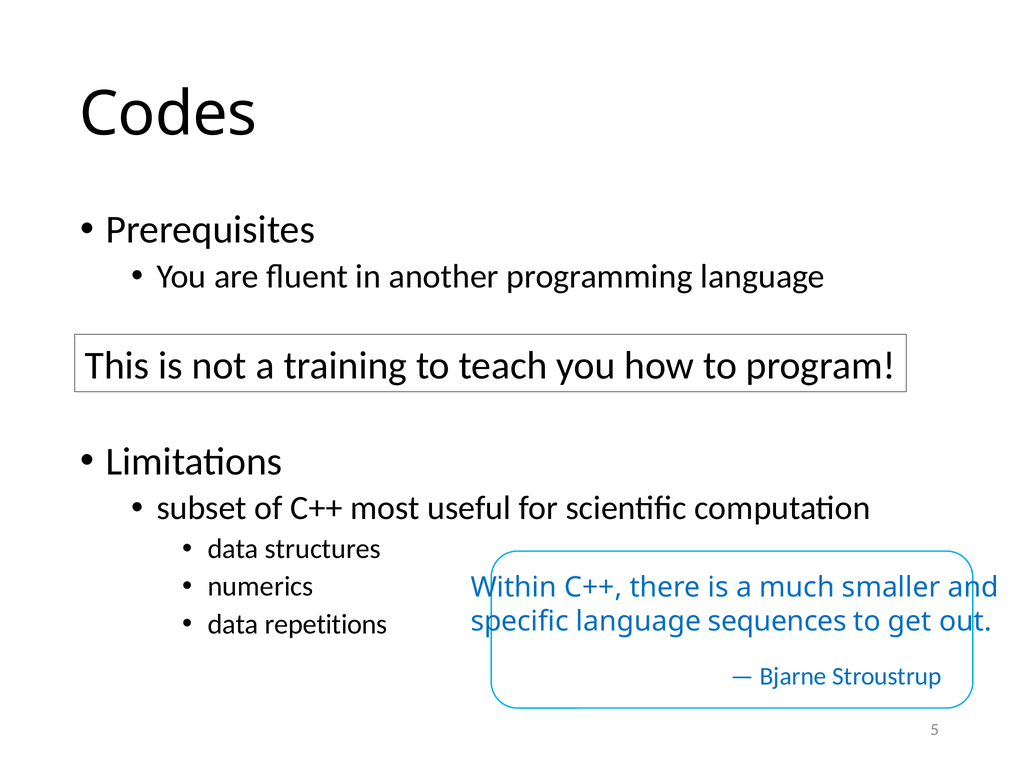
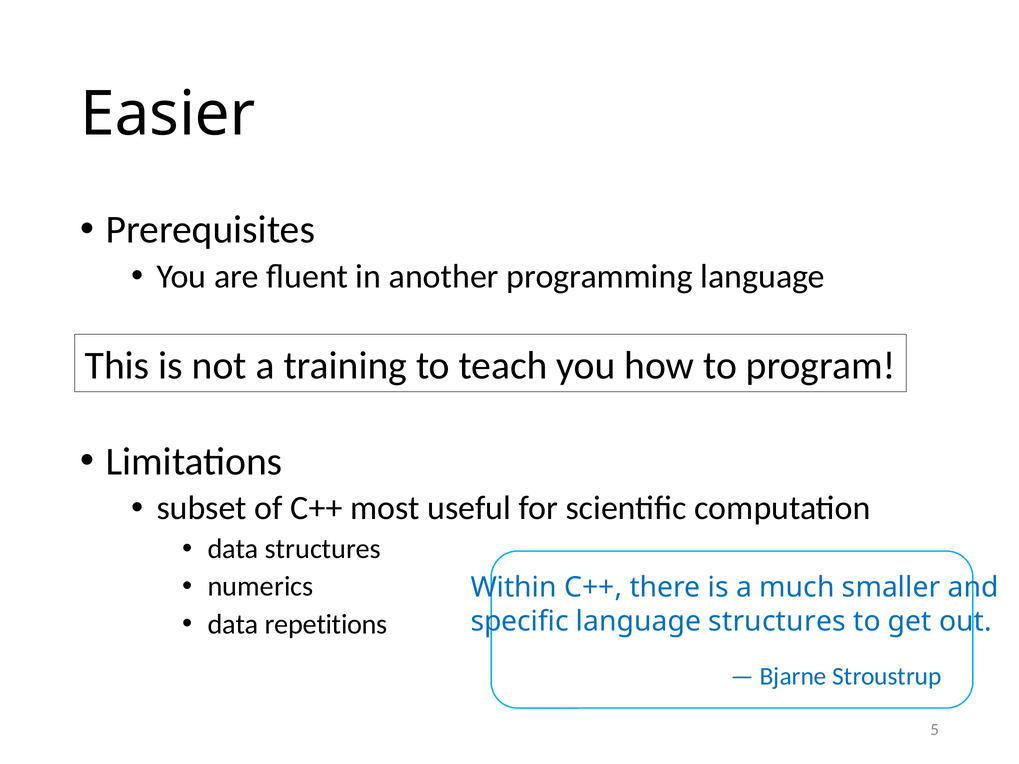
Codes: Codes -> Easier (168, 114)
language sequences: sequences -> structures (777, 621)
